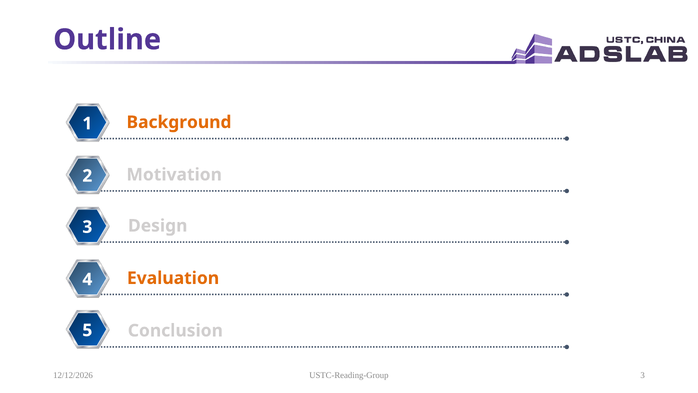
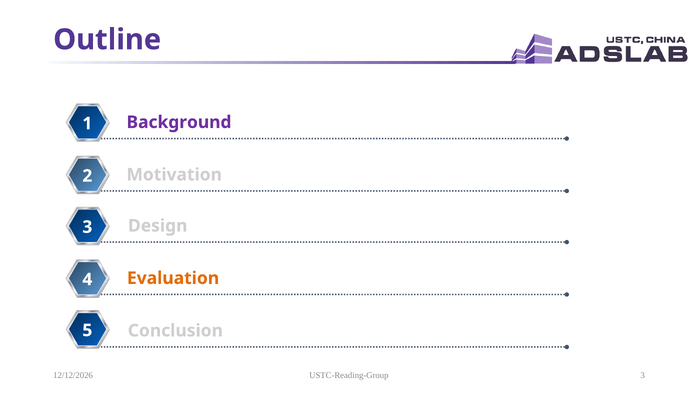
Background colour: orange -> purple (179, 122)
